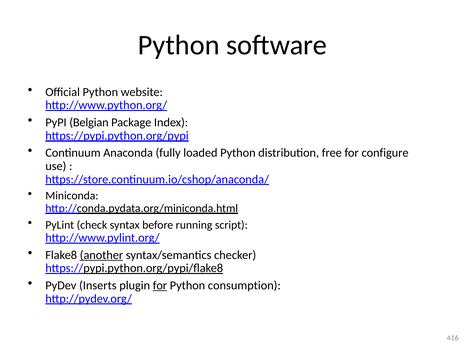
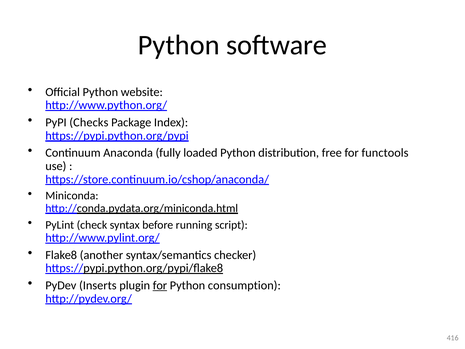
Belgian: Belgian -> Checks (89, 122)
configure: configure -> functools (385, 153)
another underline: present -> none (101, 255)
